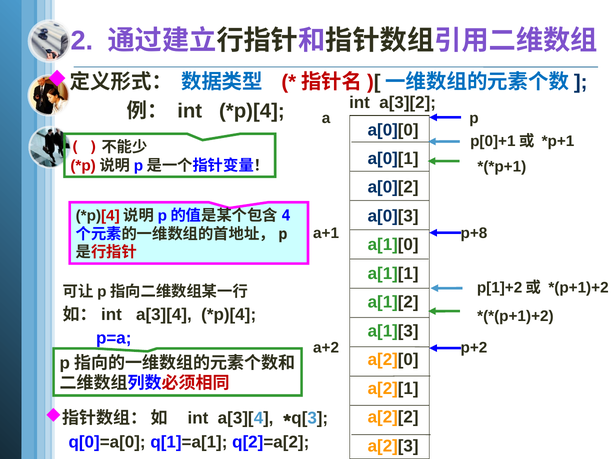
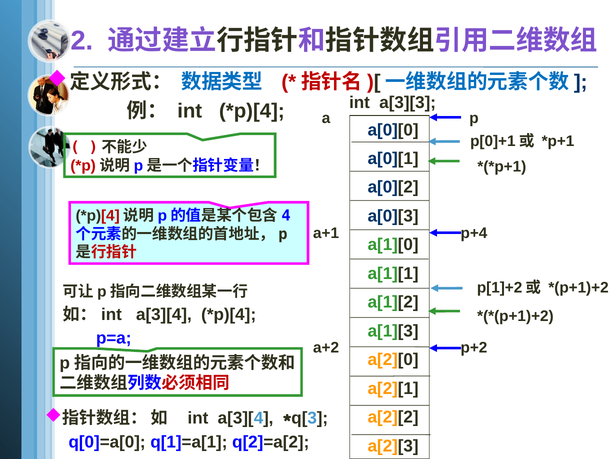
a[3][2: a[3][2 -> a[3][3 (408, 103)
p+8: p+8 -> p+4 (474, 233)
